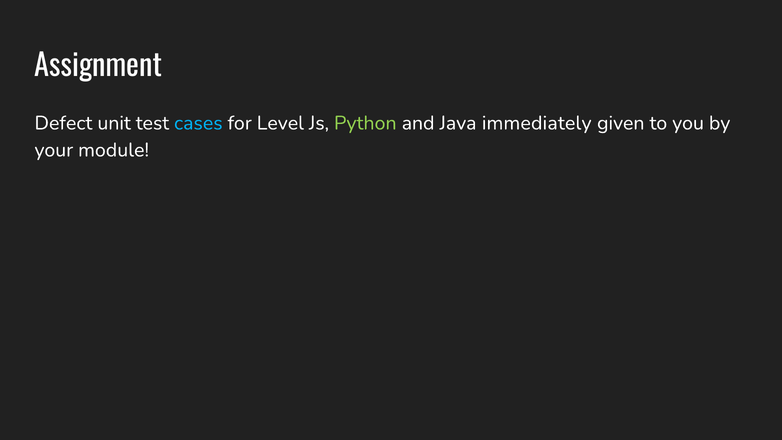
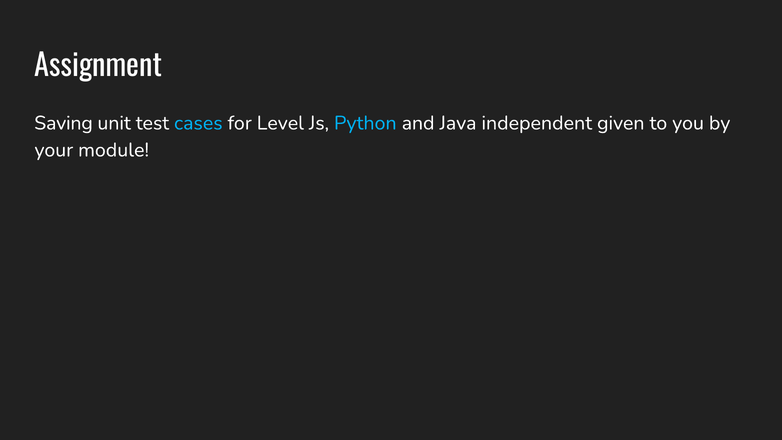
Defect: Defect -> Saving (63, 123)
Python colour: light green -> light blue (365, 123)
immediately: immediately -> independent (537, 123)
